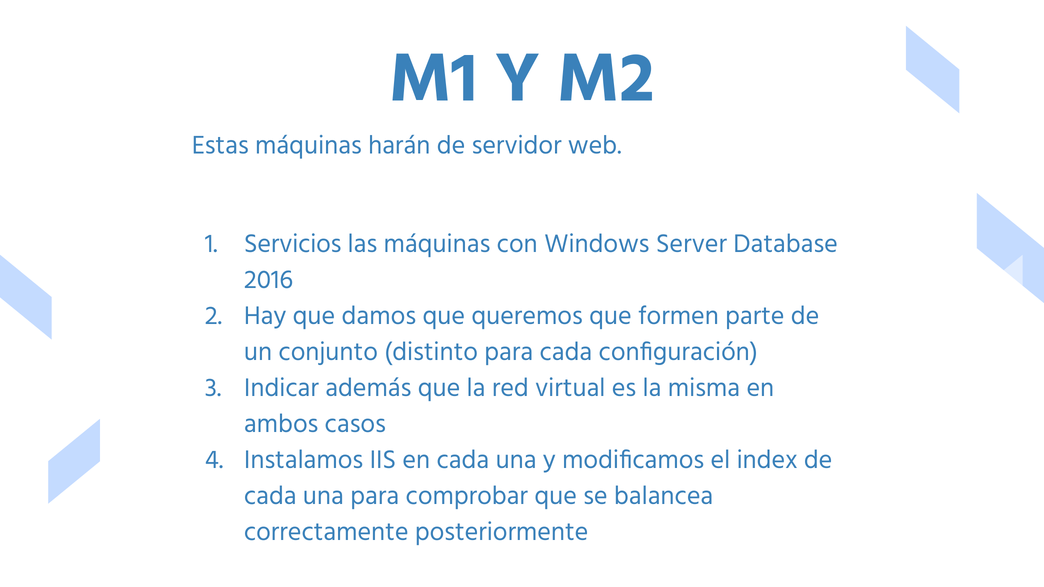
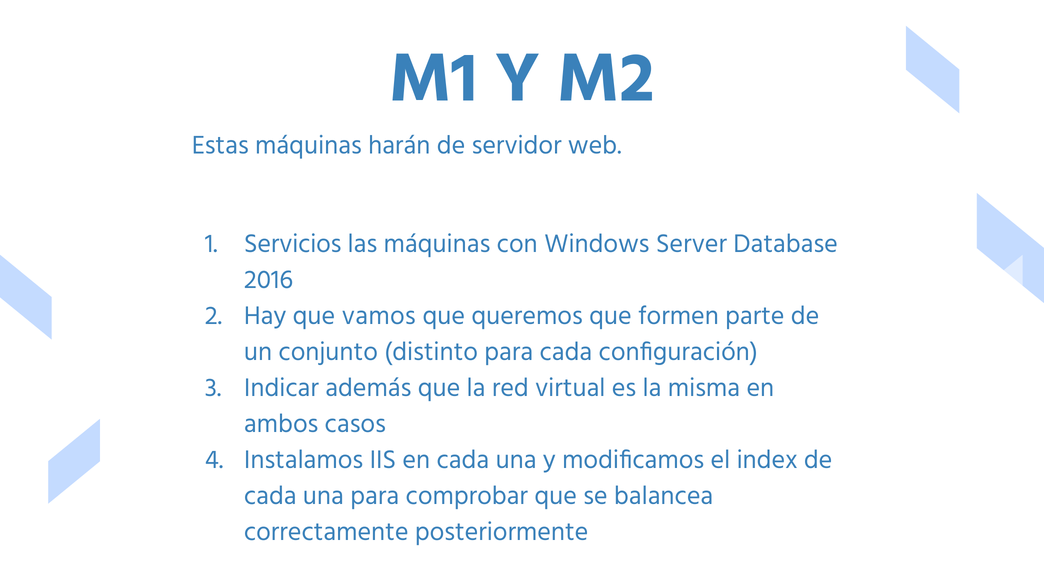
damos: damos -> vamos (379, 316)
